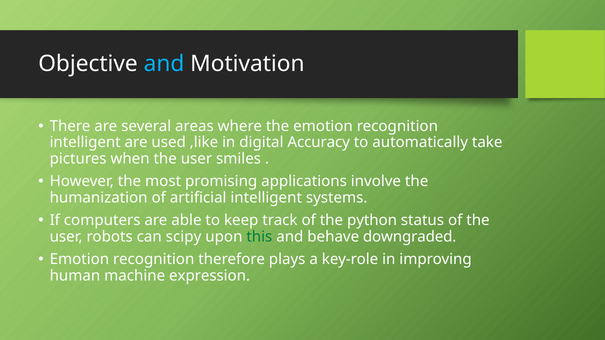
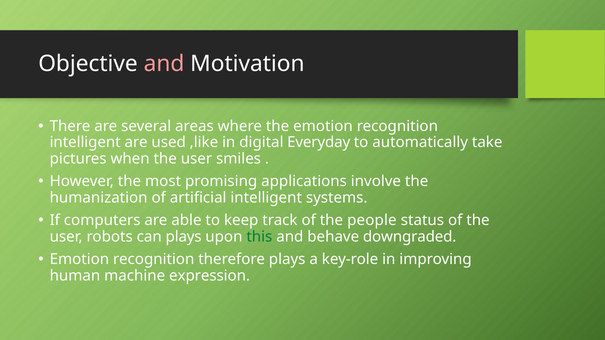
and colour: light blue -> pink (164, 64)
Accuracy: Accuracy -> Everyday (319, 143)
python: python -> people (372, 221)
can scipy: scipy -> plays (184, 237)
